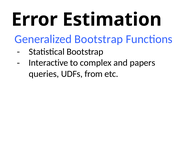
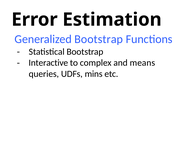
papers: papers -> means (142, 63)
from: from -> mins (94, 74)
